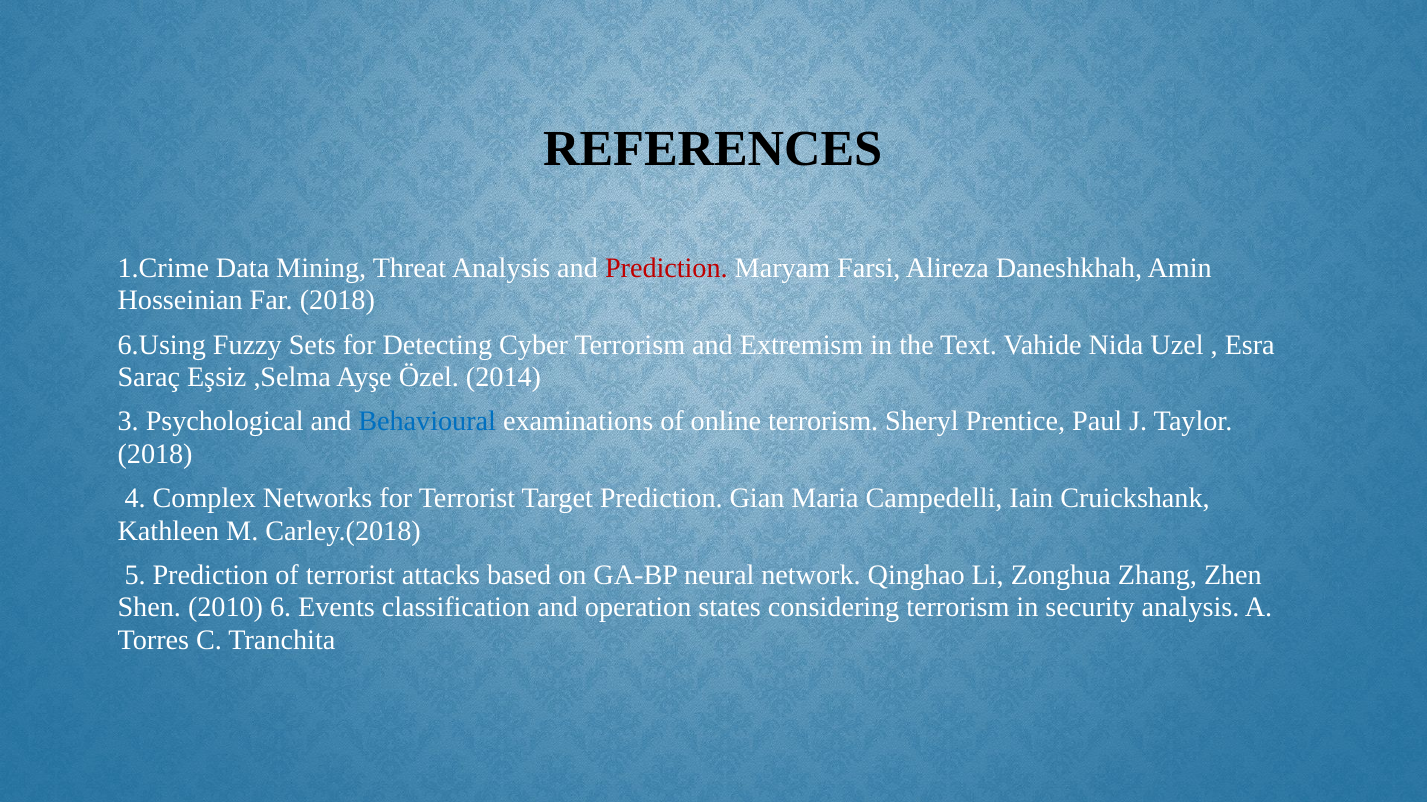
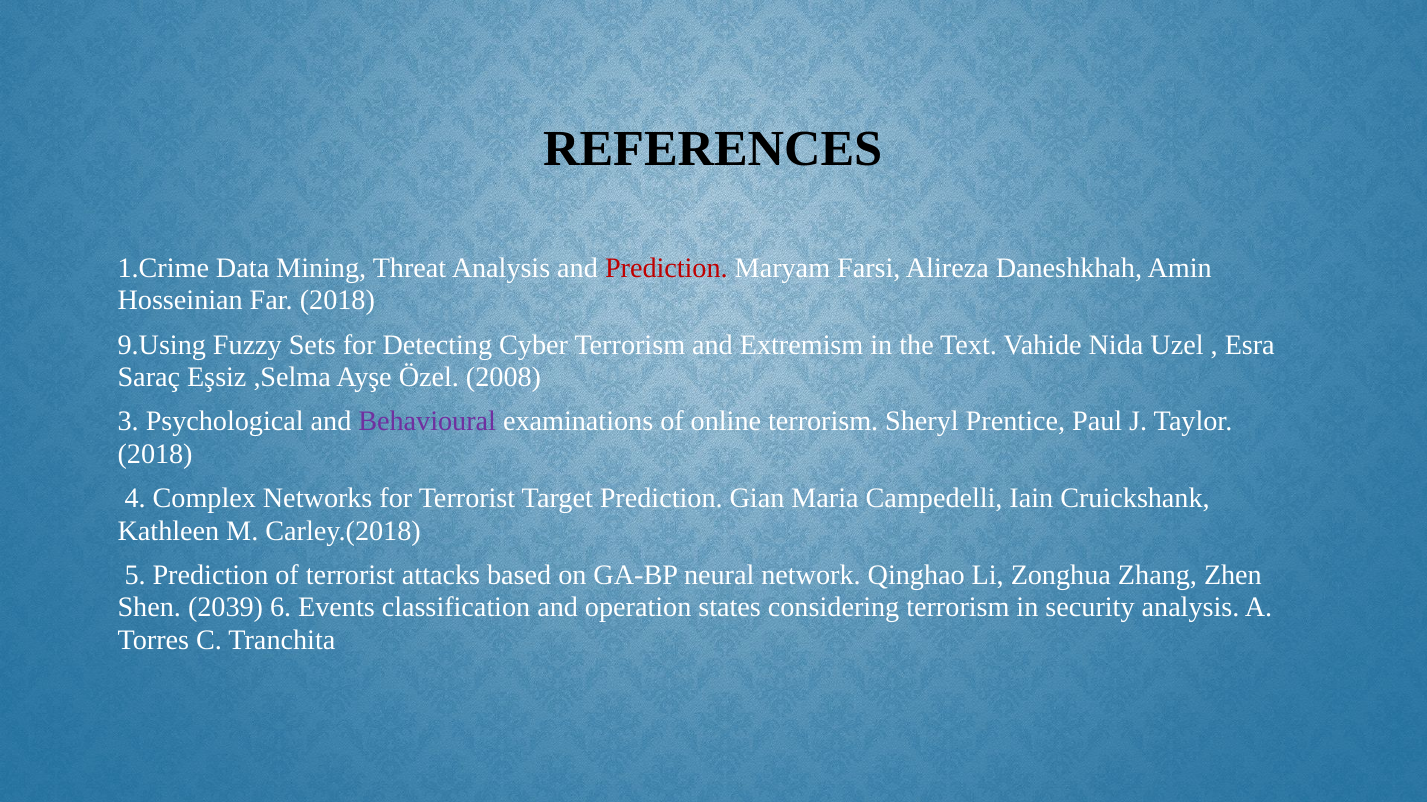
6.Using: 6.Using -> 9.Using (162, 345)
2014: 2014 -> 2008 (504, 378)
Behavioural colour: blue -> purple (427, 422)
2010: 2010 -> 2039 (226, 608)
